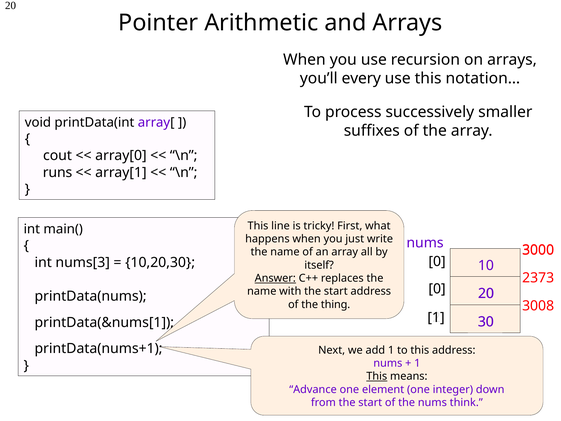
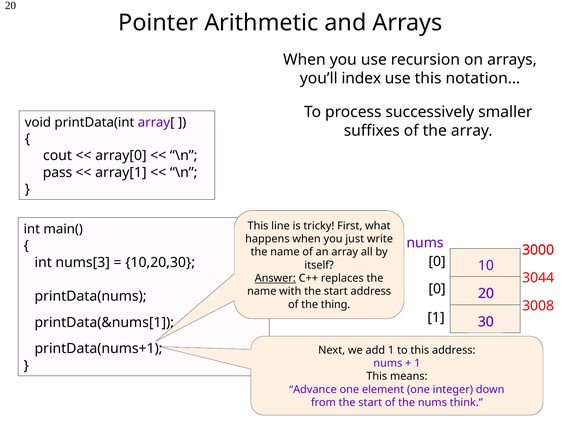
every: every -> index (361, 78)
runs: runs -> pass (58, 172)
2373: 2373 -> 3044 (538, 278)
This underline: present -> none (377, 376)
